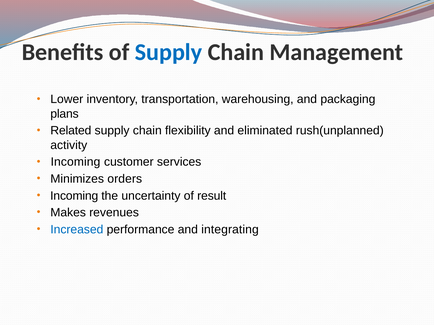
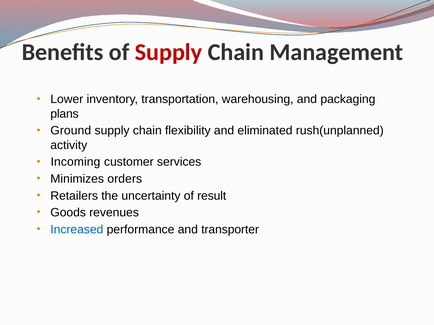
Supply colour: blue -> red (169, 52)
Related: Related -> Ground (71, 131)
Incoming: Incoming -> Retailers (74, 196)
Makes: Makes -> Goods (68, 213)
integrating: integrating -> transporter (230, 230)
